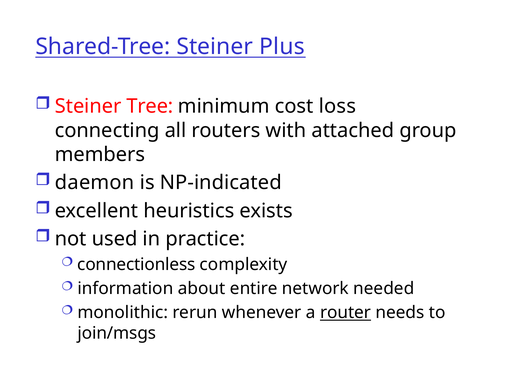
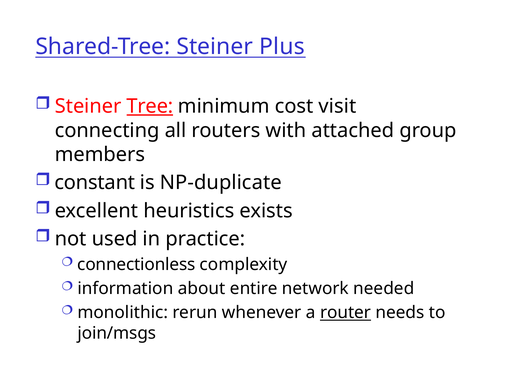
Tree underline: none -> present (150, 107)
loss: loss -> visit (337, 107)
daemon: daemon -> constant (95, 183)
NP-indicated: NP-indicated -> NP-duplicate (221, 183)
